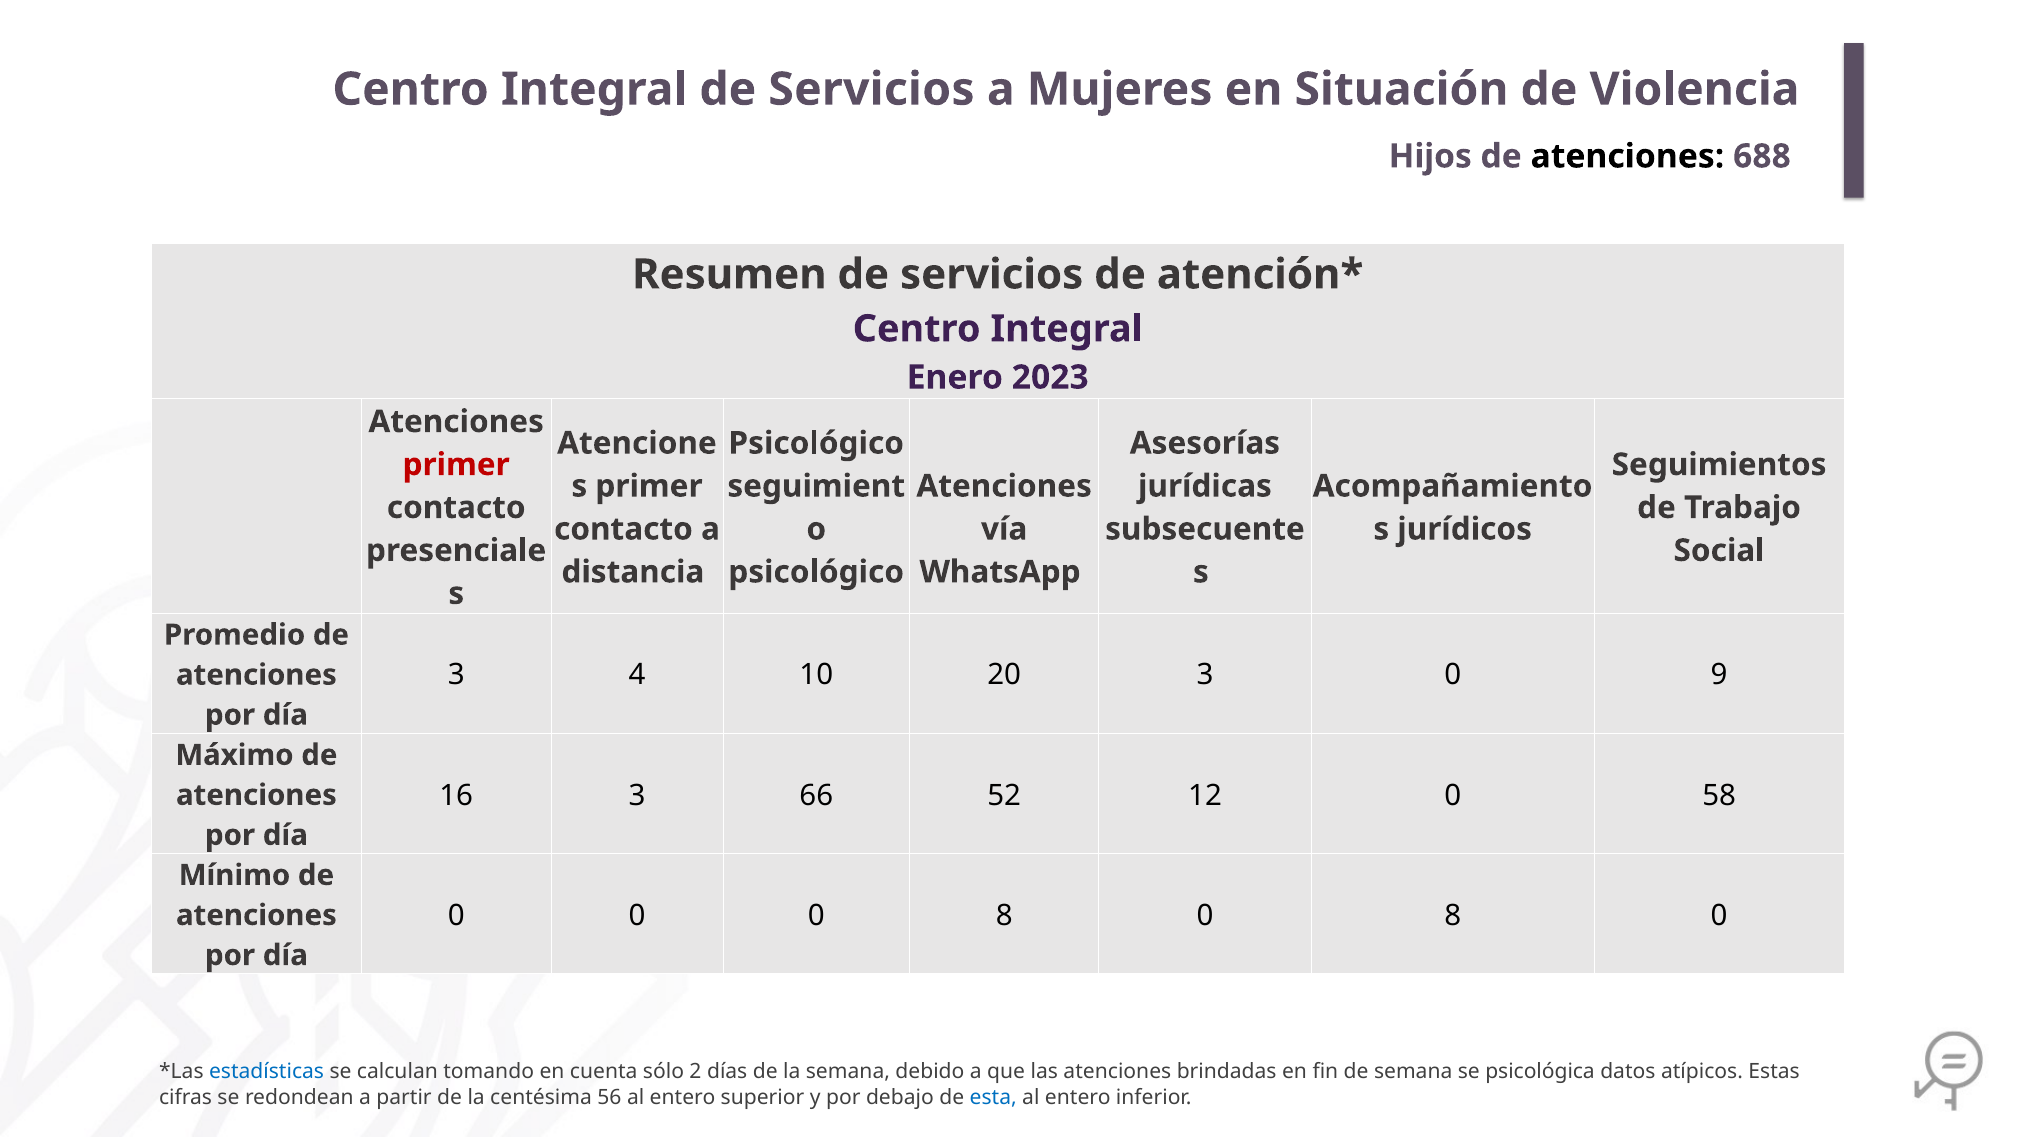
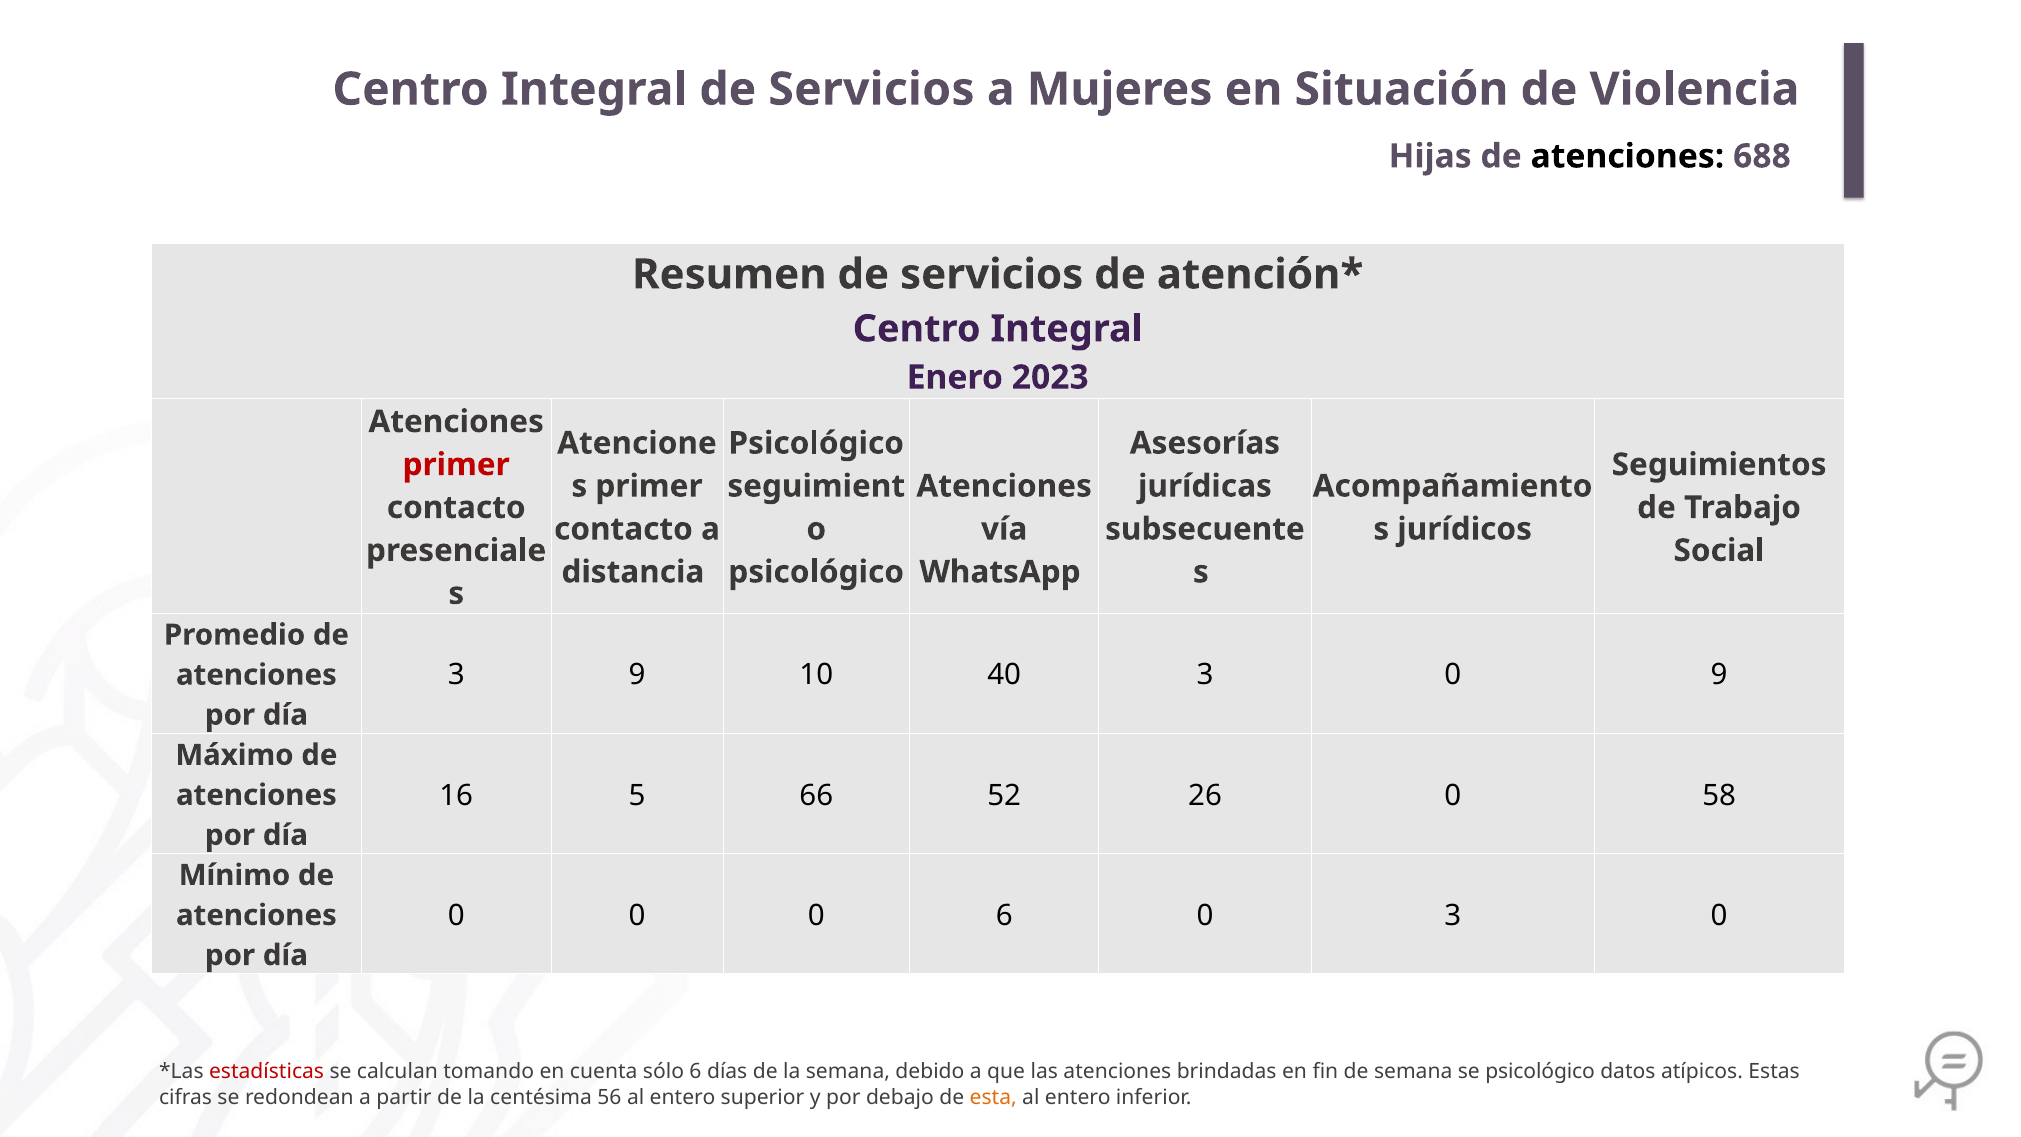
Hijos: Hijos -> Hijas (1430, 156)
3 4: 4 -> 9 (637, 675)
20: 20 -> 40 (1004, 675)
16 3: 3 -> 5 (637, 795)
12: 12 -> 26 (1205, 795)
0 0 8: 8 -> 6 (1004, 916)
8: 8 -> 3 (1453, 916)
estadísticas colour: blue -> red (267, 1072)
sólo 2: 2 -> 6 (696, 1072)
se psicológica: psicológica -> psicológico (1540, 1072)
esta colour: blue -> orange (993, 1097)
